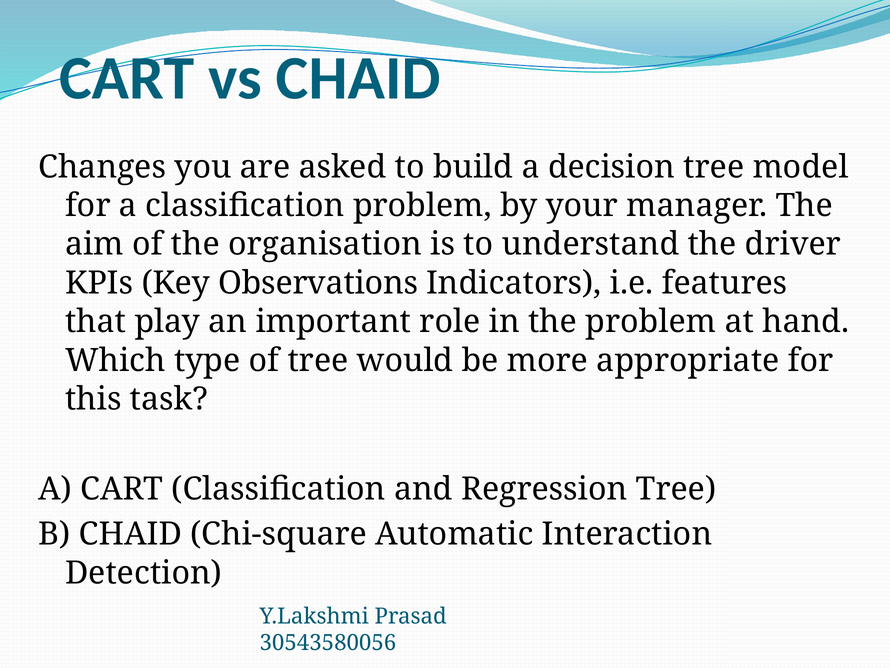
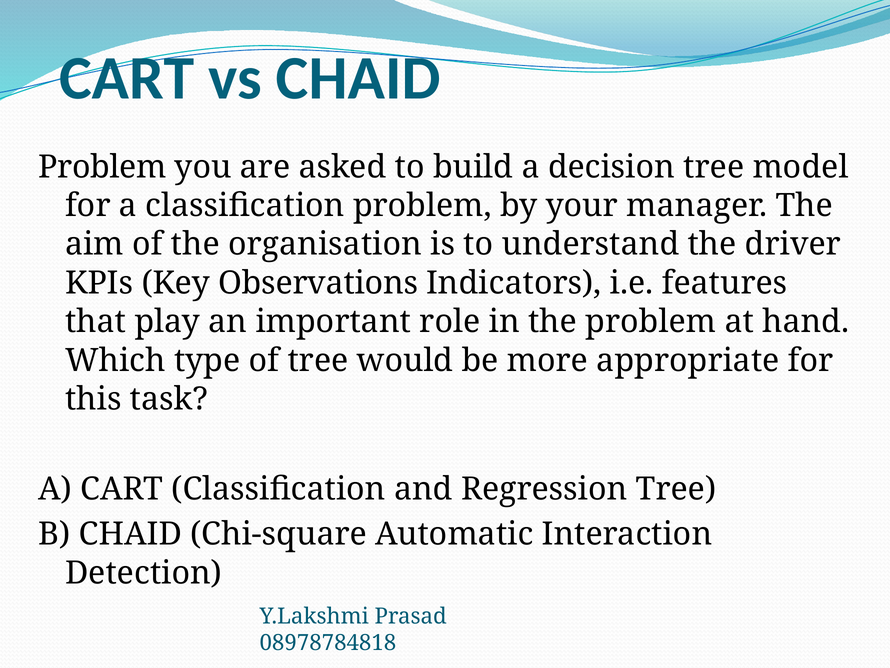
Changes: Changes -> Problem (102, 167)
30543580056: 30543580056 -> 08978784818 (328, 642)
